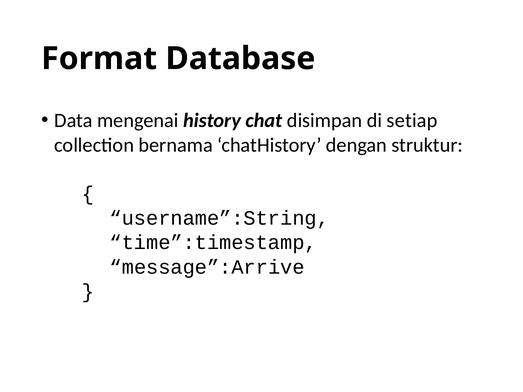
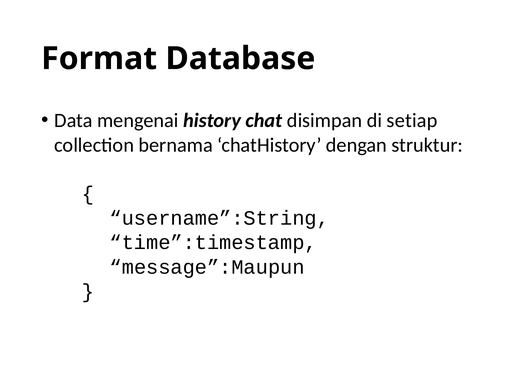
message”:Arrive: message”:Arrive -> message”:Maupun (207, 267)
